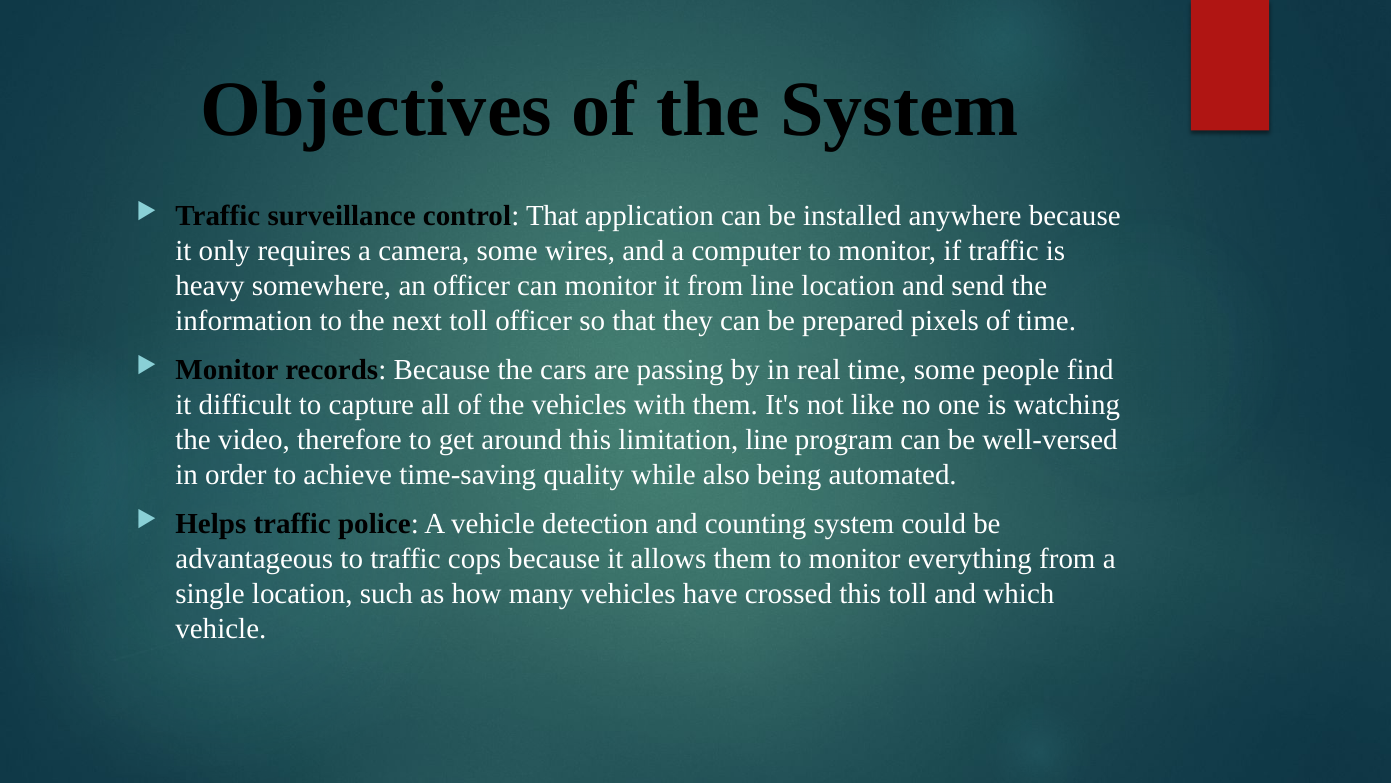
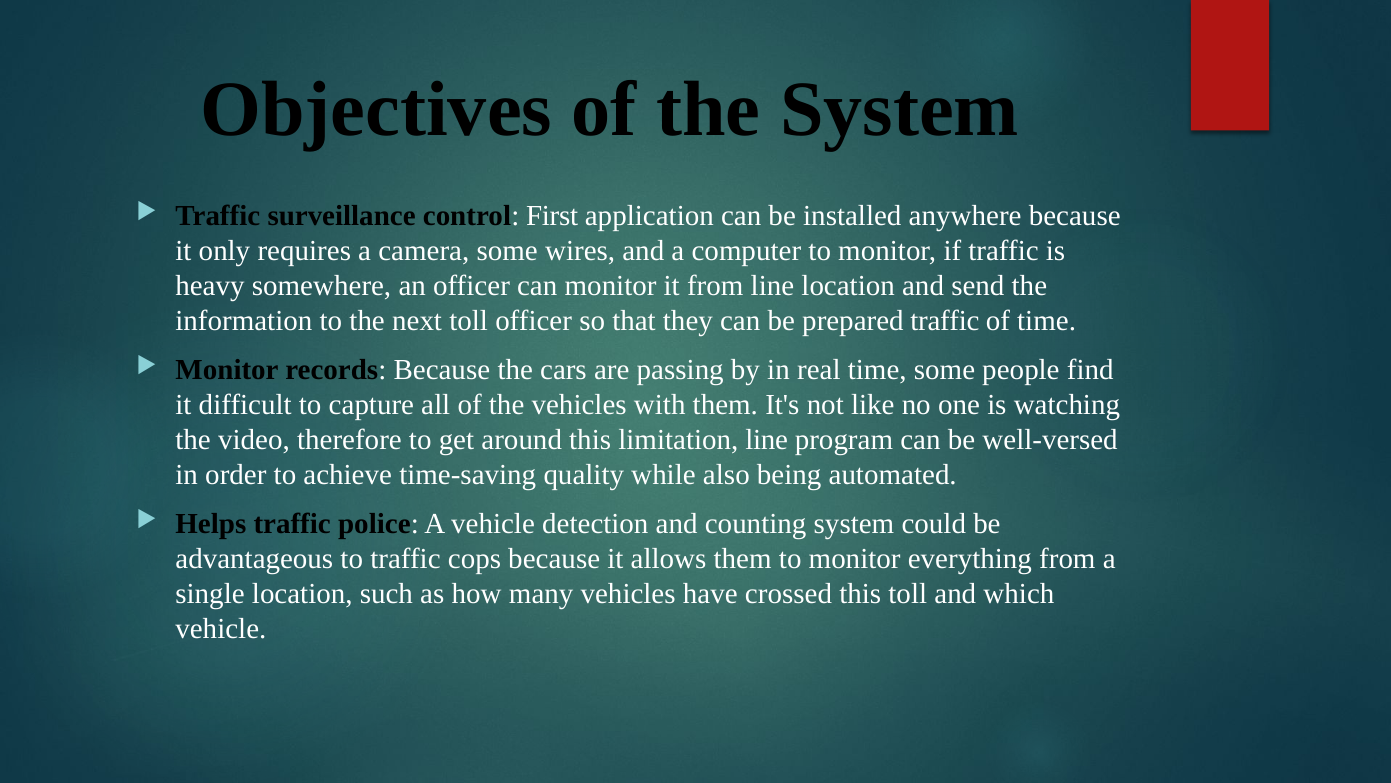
control That: That -> First (552, 216)
prepared pixels: pixels -> traffic (945, 321)
